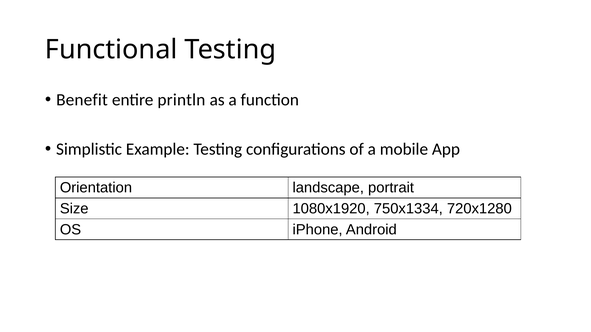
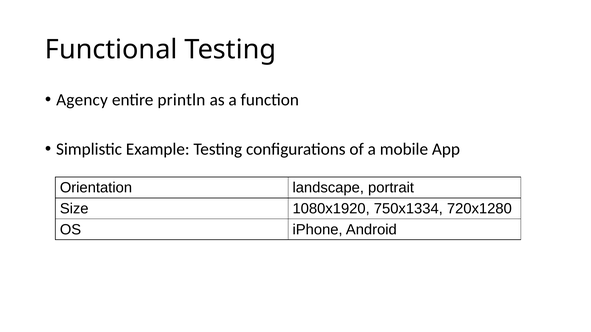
Benefit: Benefit -> Agency (82, 100)
